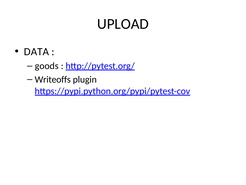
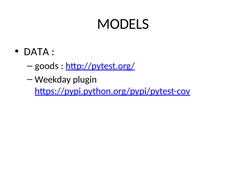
UPLOAD: UPLOAD -> MODELS (123, 24)
Writeoffs: Writeoffs -> Weekday (53, 79)
